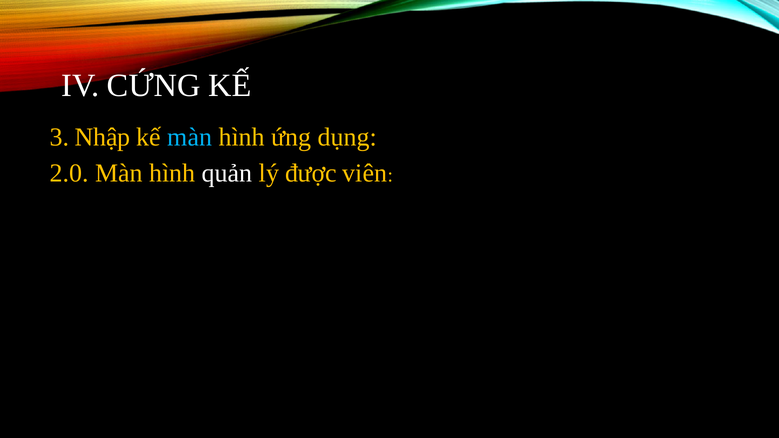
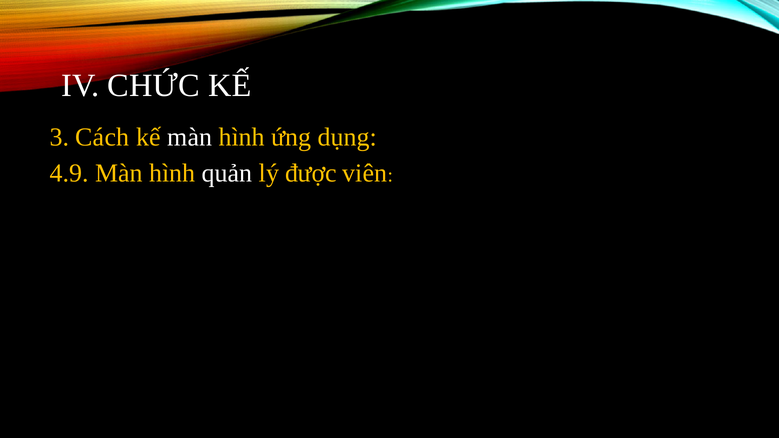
CỨNG: CỨNG -> CHỨC (154, 86)
Nhập: Nhập -> Cách (102, 137)
màn colour: light blue -> white (190, 137)
2.0: 2.0 -> 4.9 (69, 173)
